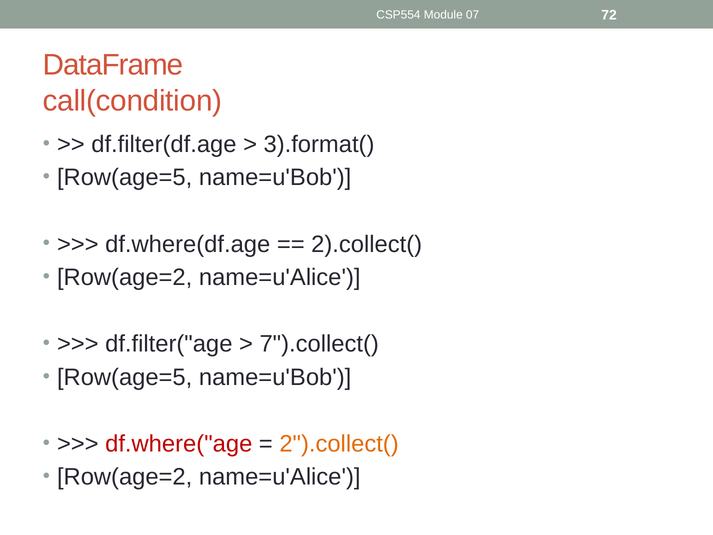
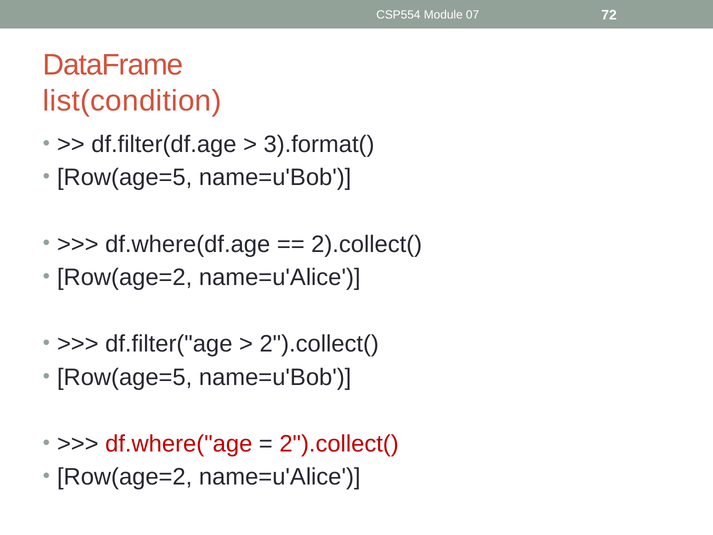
call(condition: call(condition -> list(condition (132, 101)
7").collect(: 7").collect( -> 2").collect( (319, 344)
2").collect( colour: orange -> red (339, 444)
